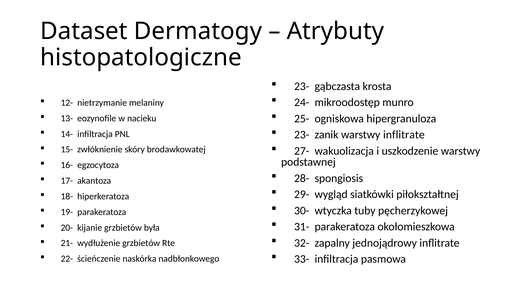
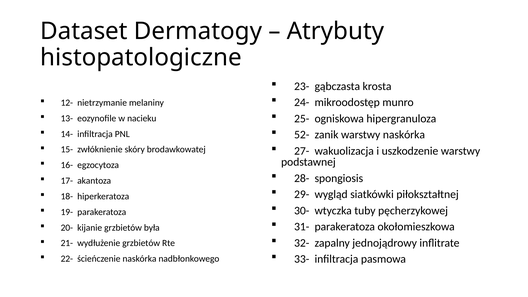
23-: 23- -> 52- (302, 135)
warstwy inflitrate: inflitrate -> naskórka (404, 135)
